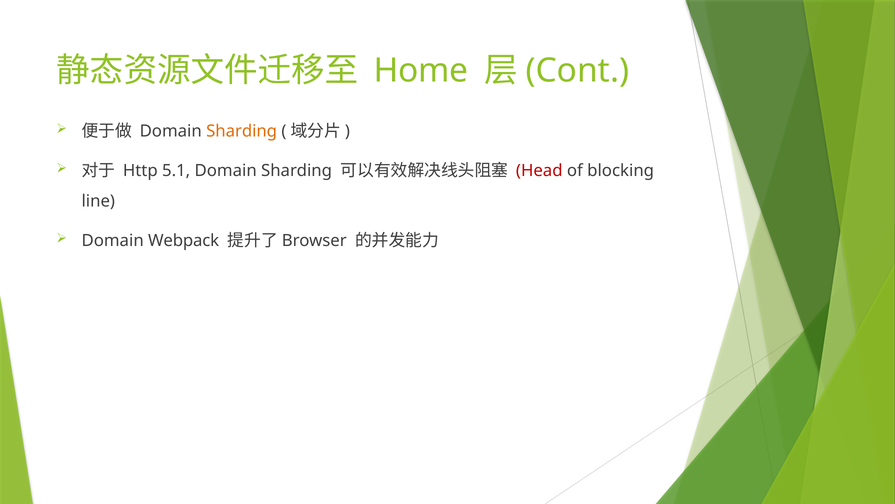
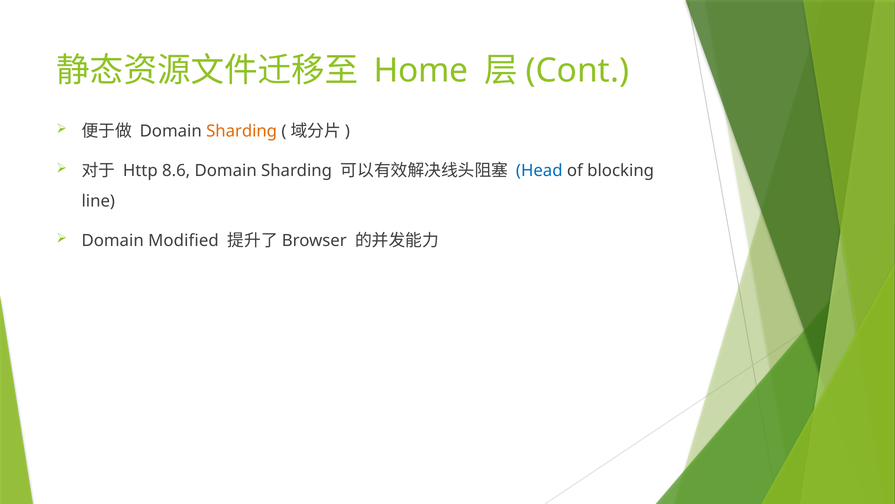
5.1: 5.1 -> 8.6 (176, 171)
Head colour: red -> blue (539, 171)
Webpack: Webpack -> Modified (183, 240)
